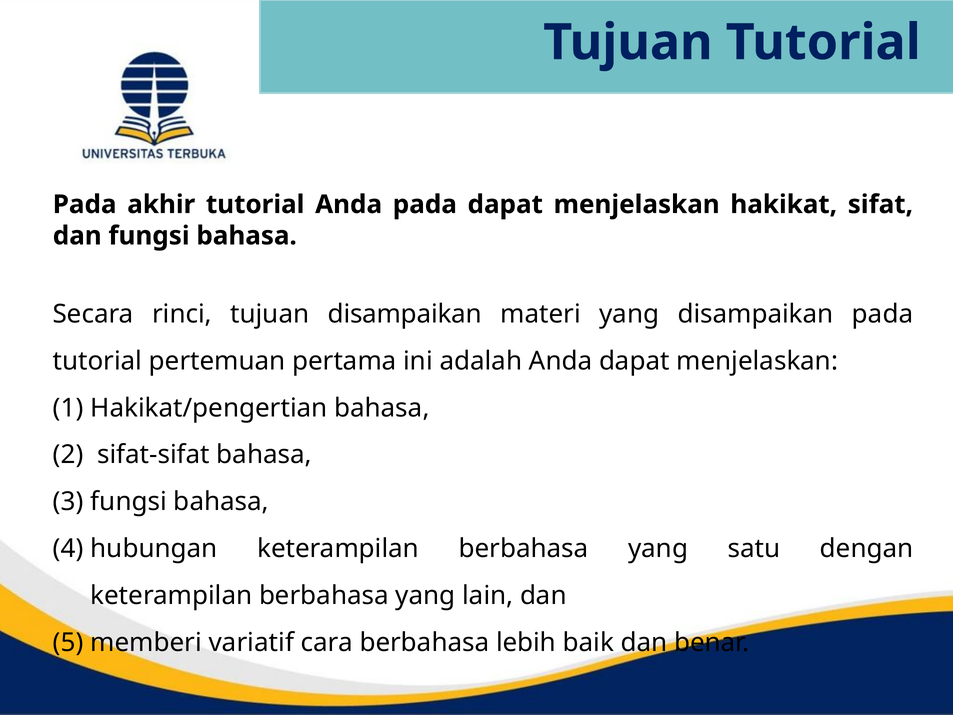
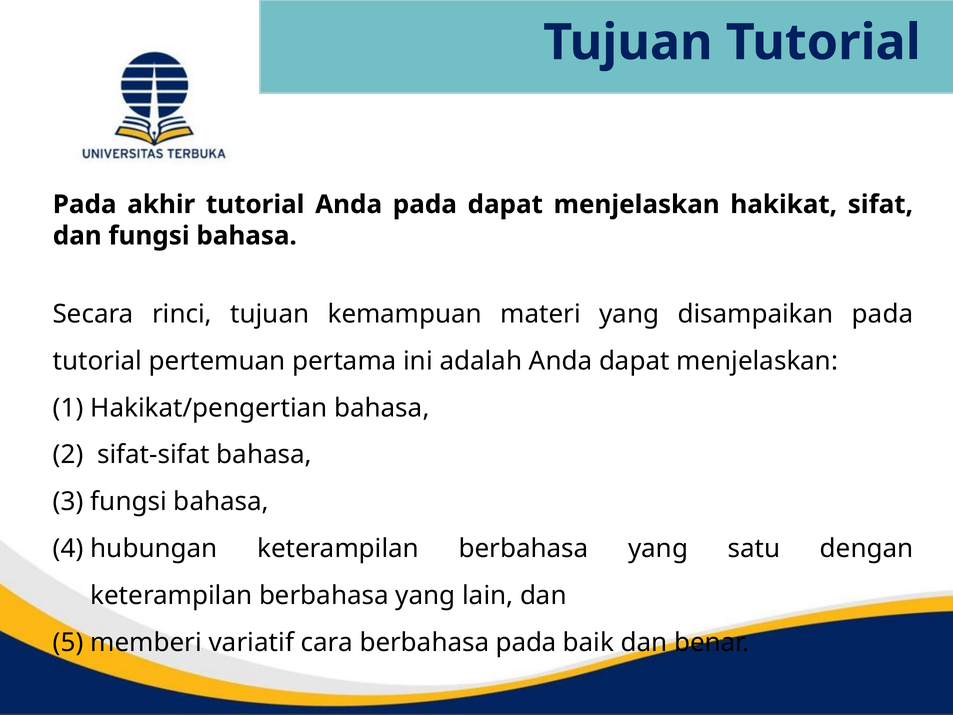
tujuan disampaikan: disampaikan -> kemampuan (405, 314)
berbahasa lebih: lebih -> pada (526, 642)
